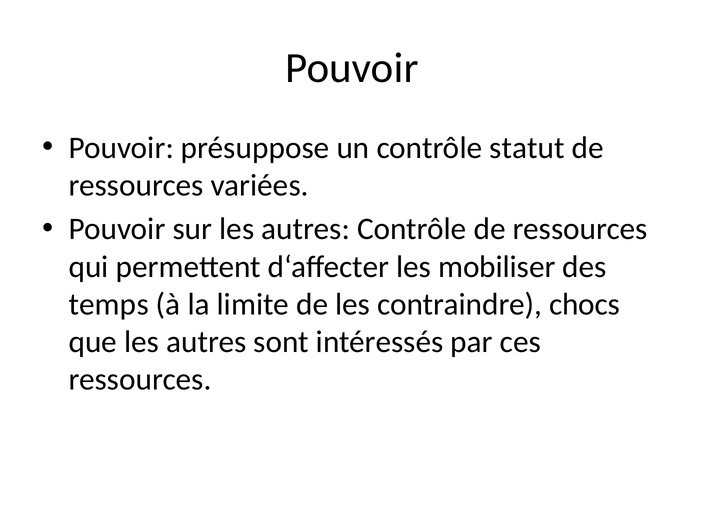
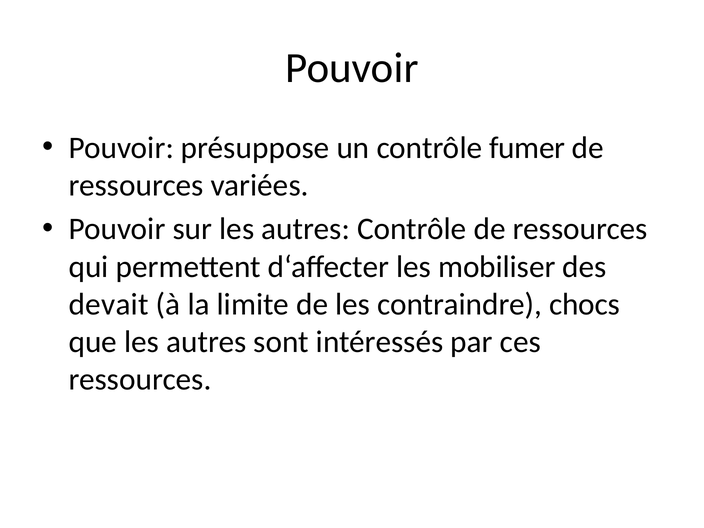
statut: statut -> fumer (527, 148)
temps: temps -> devait (109, 304)
